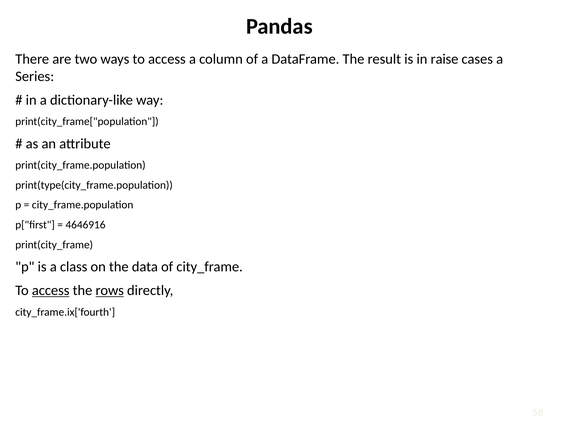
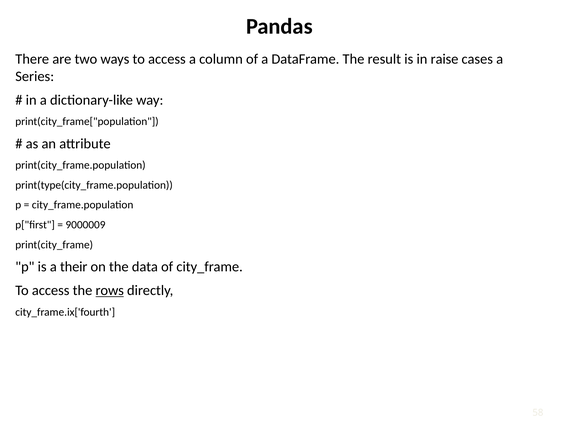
4646916: 4646916 -> 9000009 (86, 225)
class: class -> their (74, 267)
access underline: present -> none (51, 291)
